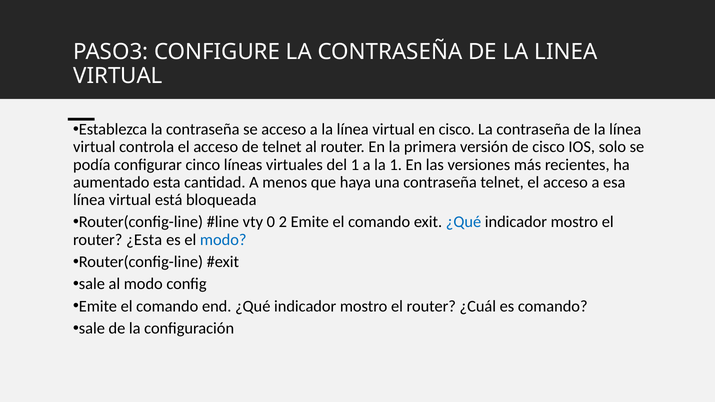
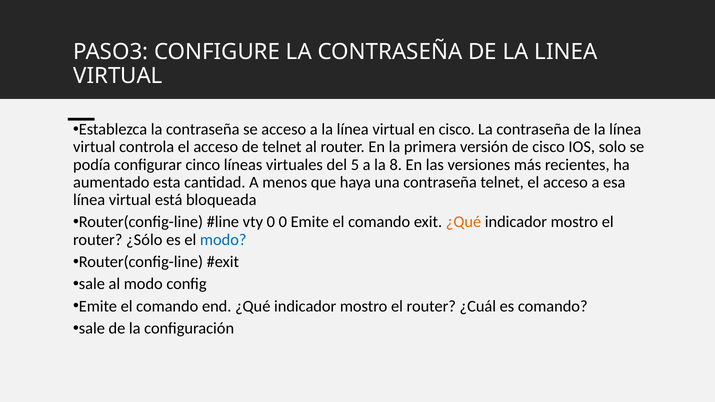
del 1: 1 -> 5 (355, 165)
la 1: 1 -> 8 (396, 165)
0 2: 2 -> 0 (283, 222)
¿Qué colour: blue -> orange (463, 222)
¿Esta: ¿Esta -> ¿Sólo (144, 240)
